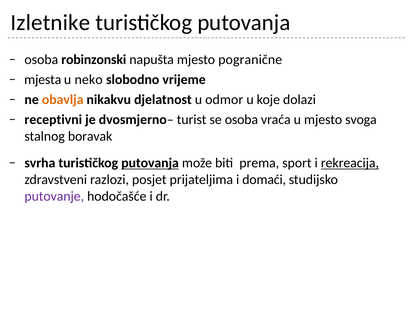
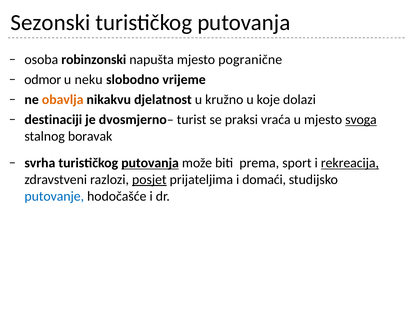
Izletnike: Izletnike -> Sezonski (51, 23)
mjesta: mjesta -> odmor (43, 80)
neko: neko -> neku (89, 80)
odmor: odmor -> kružno (224, 100)
receptivni: receptivni -> destinaciji (53, 120)
se osoba: osoba -> praksi (241, 120)
svoga underline: none -> present (361, 120)
posjet underline: none -> present (149, 179)
putovanje colour: purple -> blue (54, 196)
